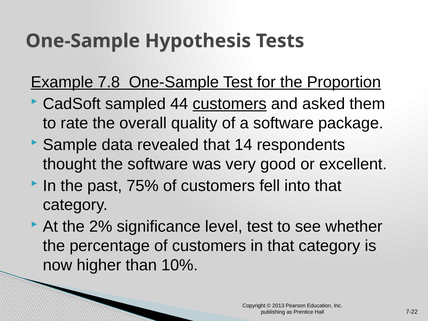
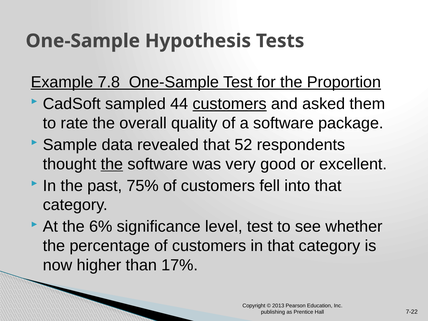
14: 14 -> 52 (243, 145)
the underline: none -> present (112, 164)
2%: 2% -> 6% (101, 227)
10%: 10% -> 17% (180, 265)
